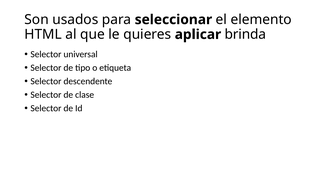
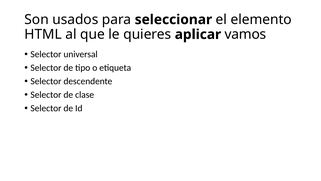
brinda: brinda -> vamos (245, 34)
